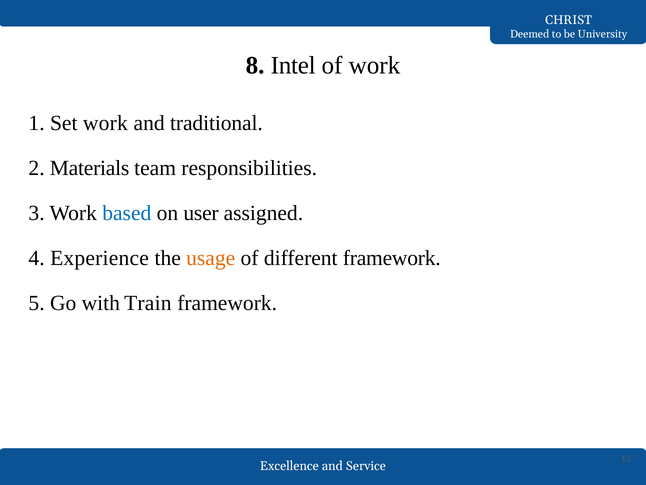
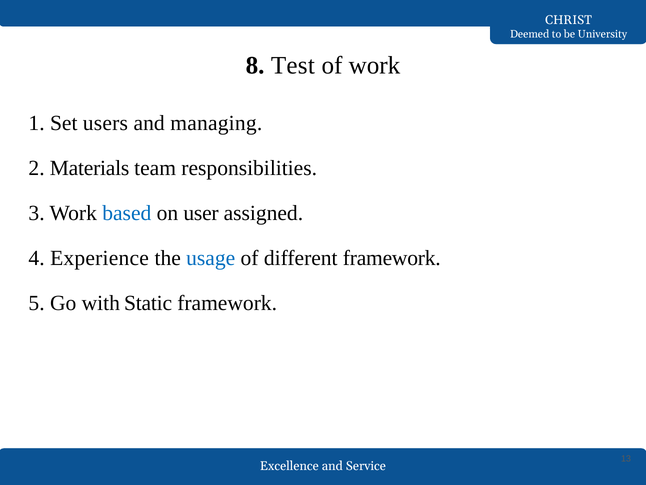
Intel: Intel -> Test (293, 65)
Set work: work -> users (105, 123)
traditional: traditional -> managing (216, 123)
usage colour: orange -> blue (211, 258)
Train: Train -> Static (148, 303)
